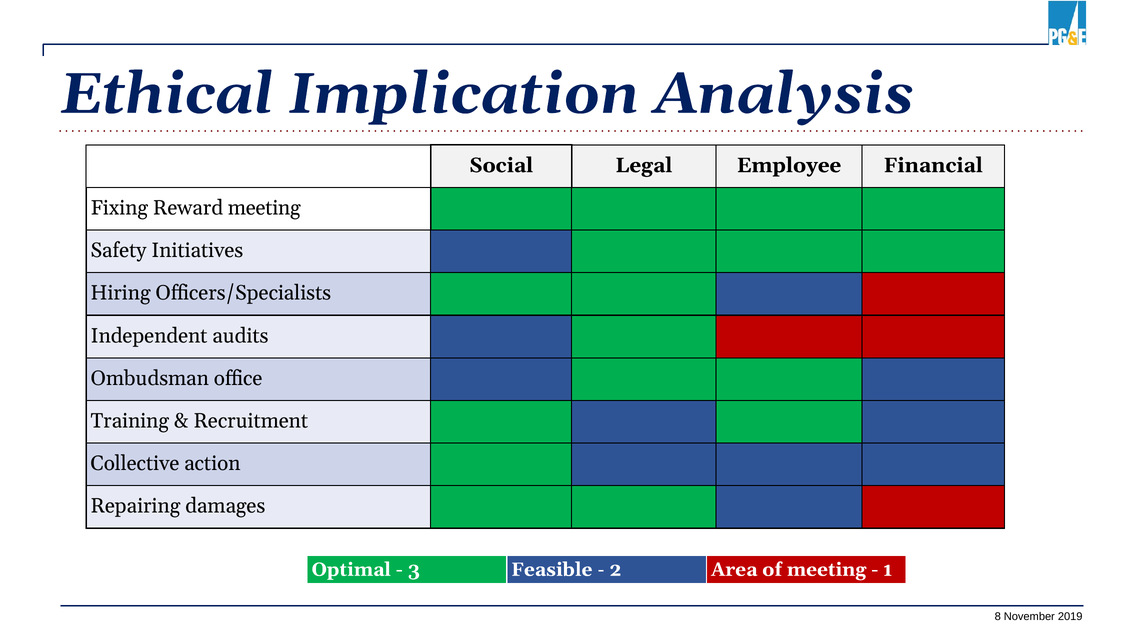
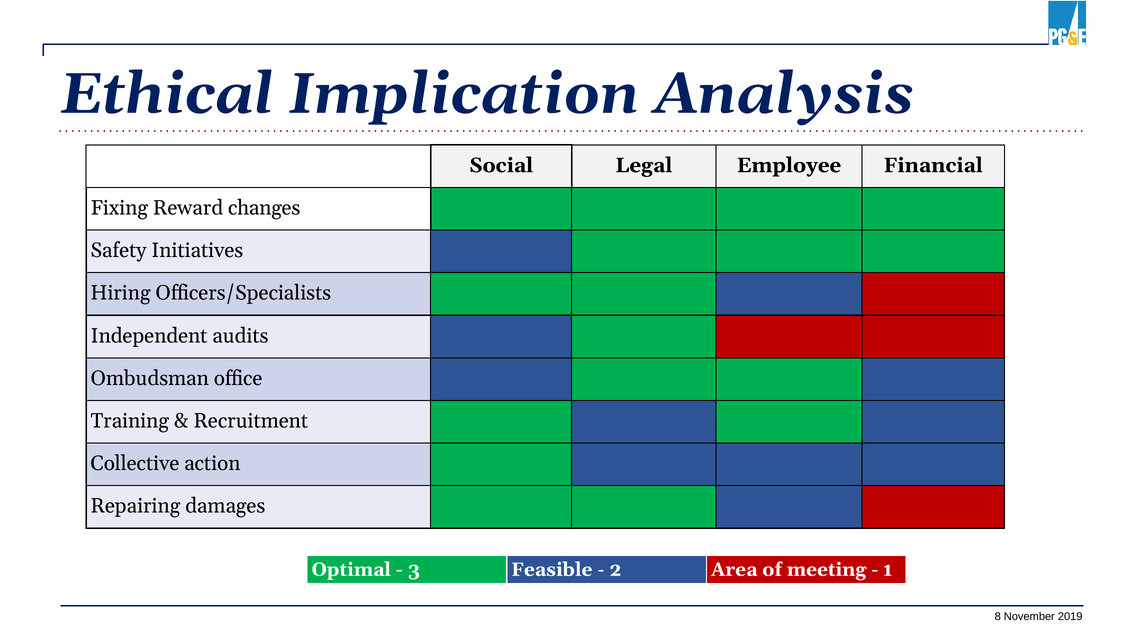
Reward meeting: meeting -> changes (264, 208)
